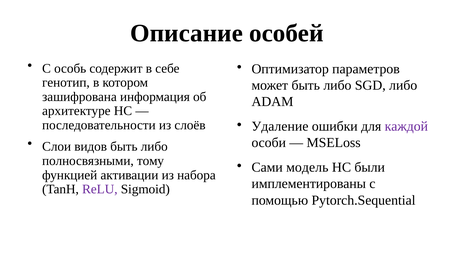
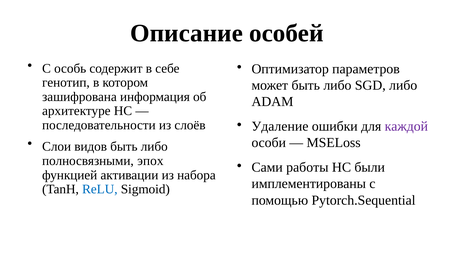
тому: тому -> эпох (150, 161)
модель: модель -> работы (307, 168)
ReLU colour: purple -> blue (100, 189)
